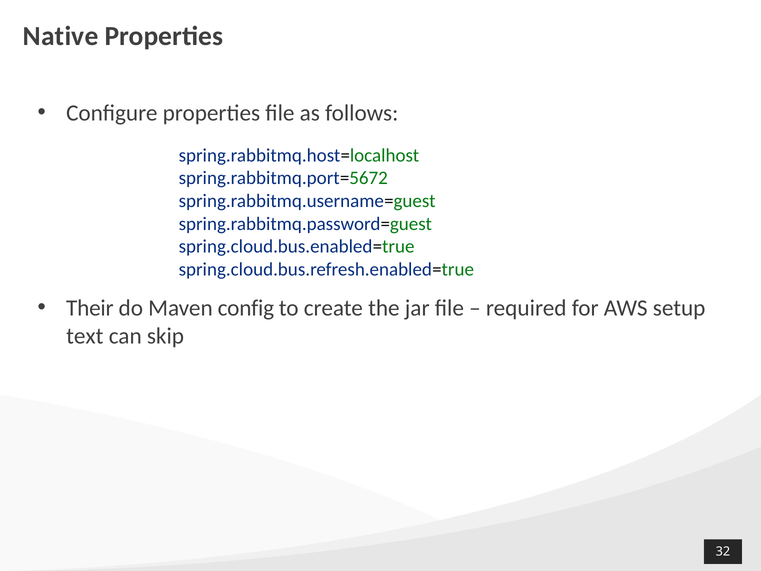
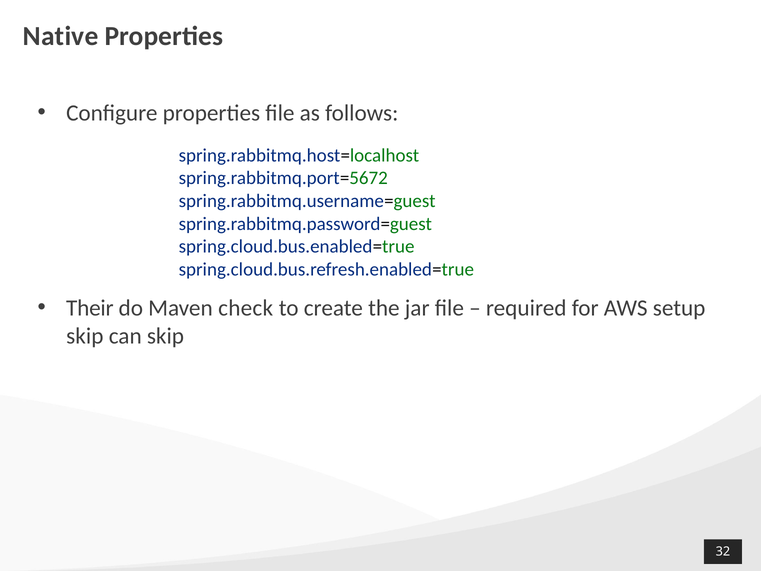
config: config -> check (246, 308)
text: text -> skip (85, 336)
